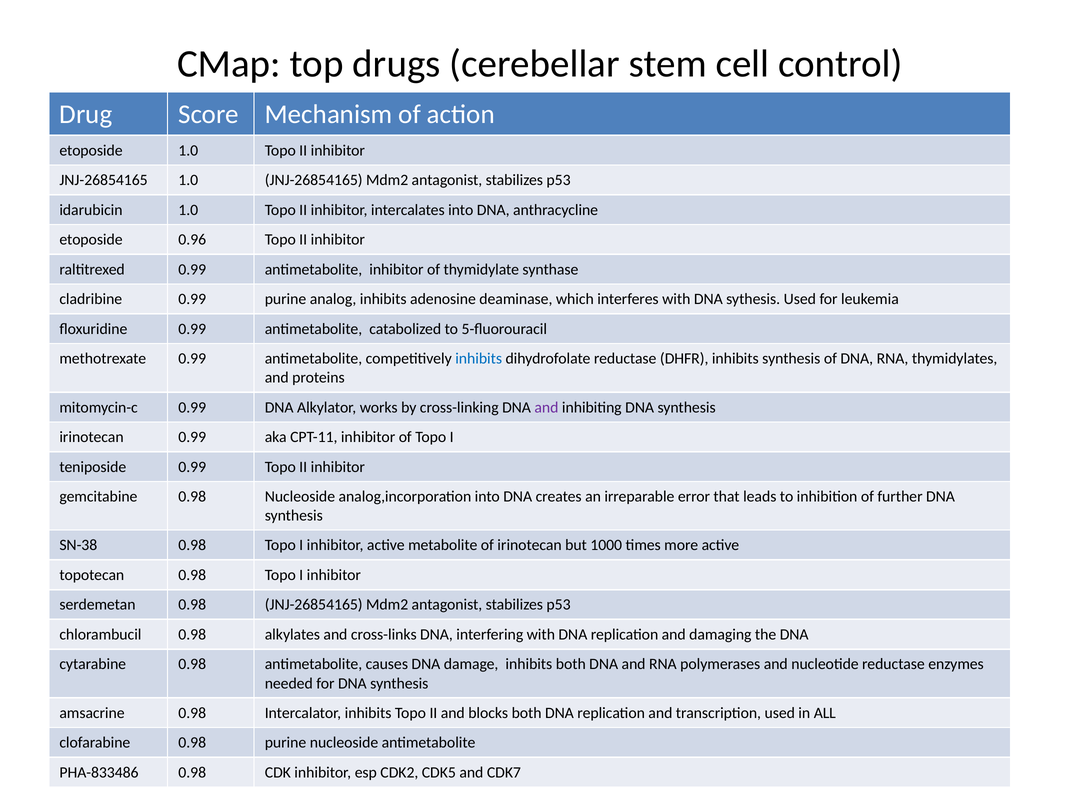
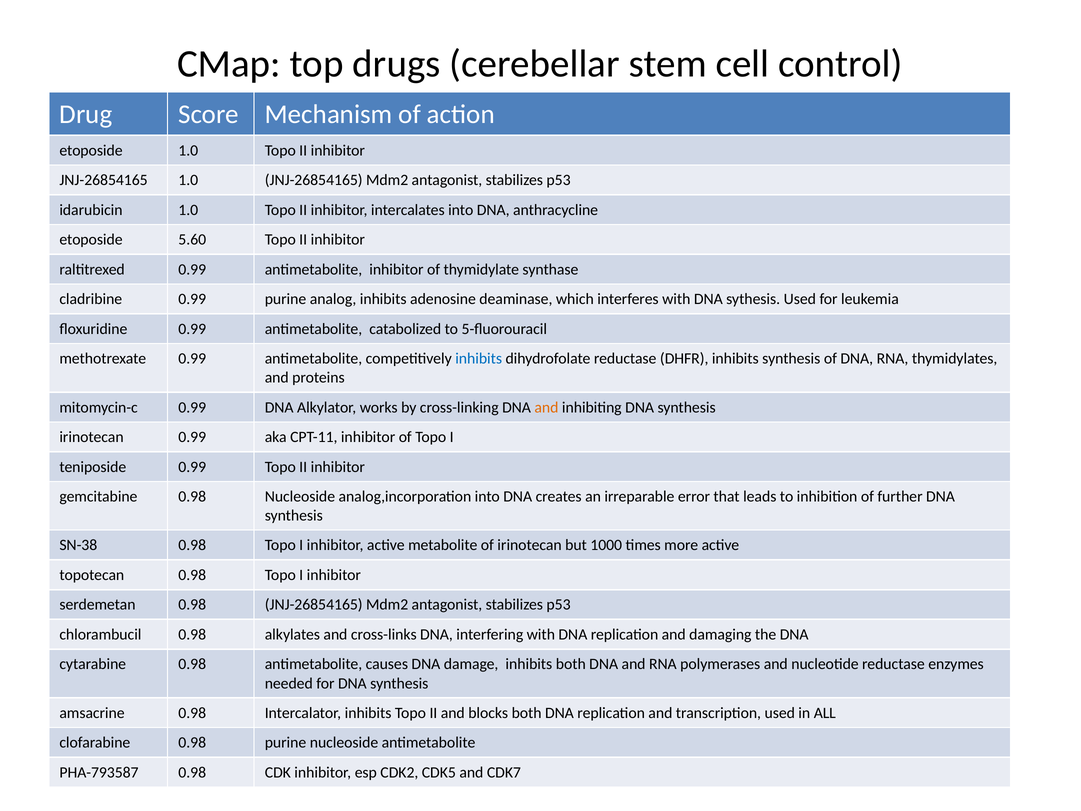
0.96: 0.96 -> 5.60 (192, 240)
and colour: purple -> orange (546, 407)
PHA-833486: PHA-833486 -> PHA-793587 (99, 772)
